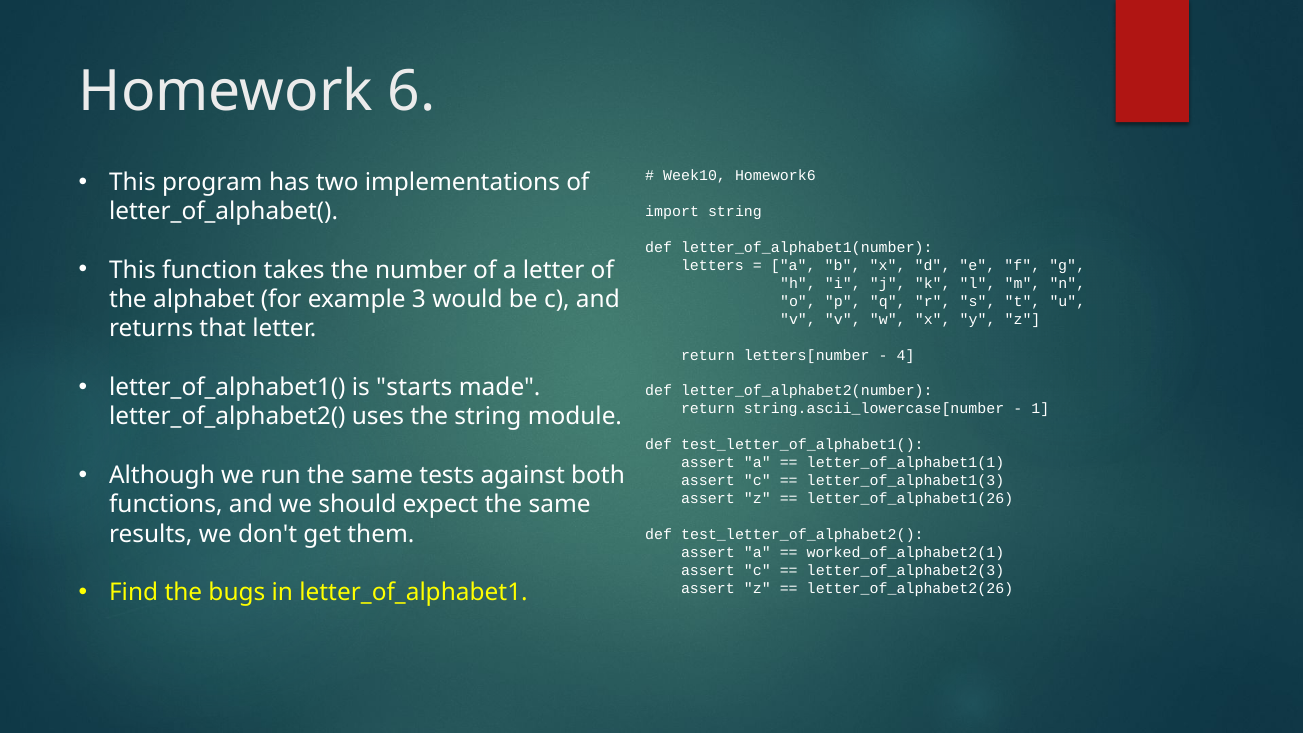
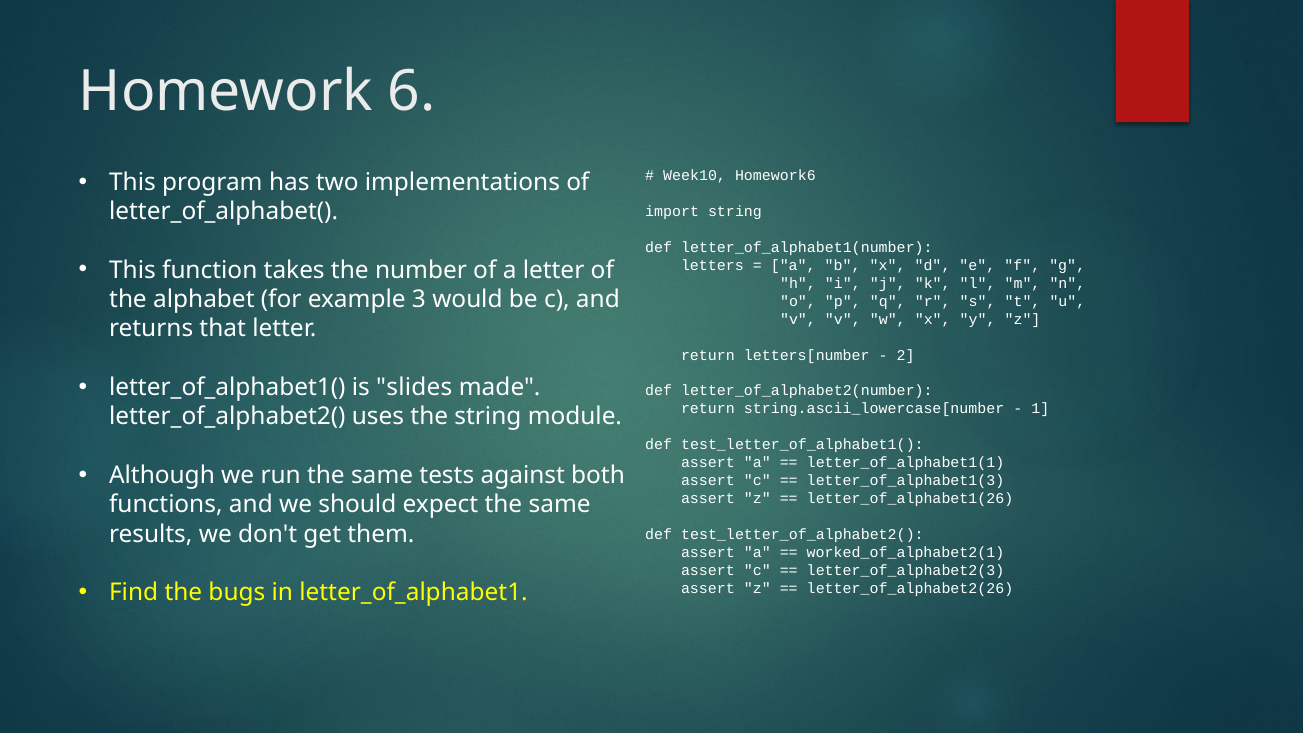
4: 4 -> 2 (906, 355)
starts: starts -> slides (414, 387)
